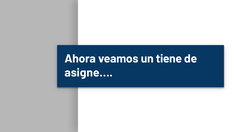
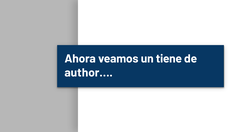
asigne…: asigne… -> author… (89, 73)
